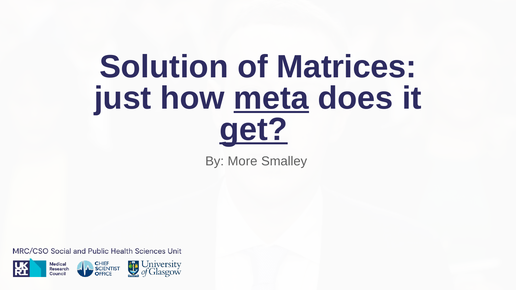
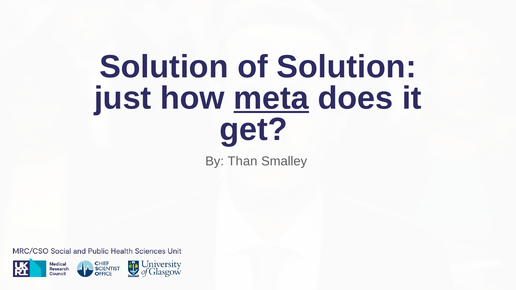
of Matrices: Matrices -> Solution (347, 67)
get underline: present -> none (253, 130)
More: More -> Than (243, 161)
